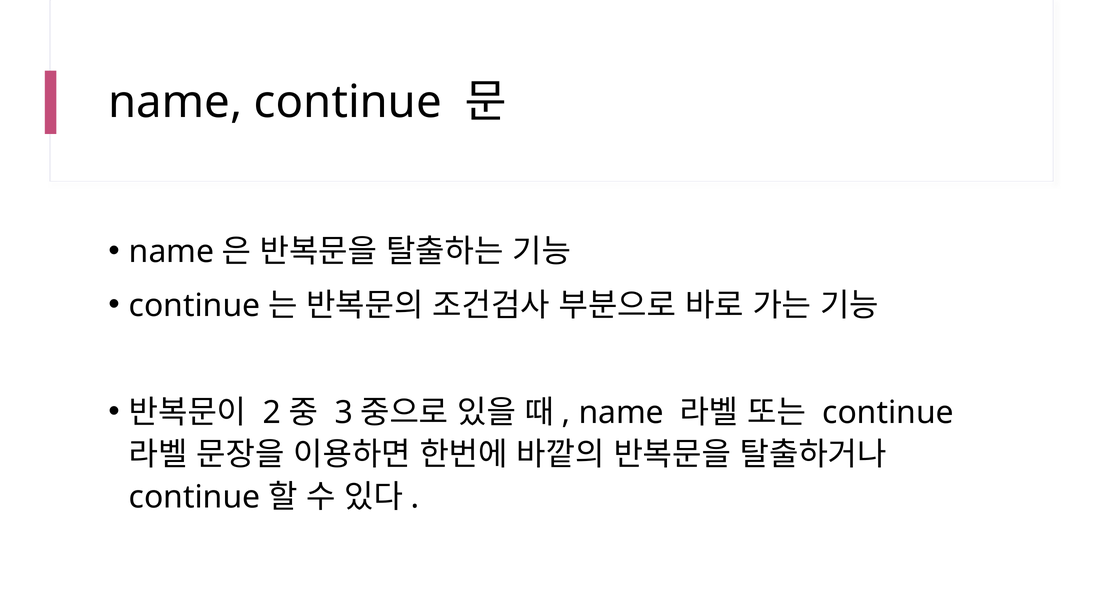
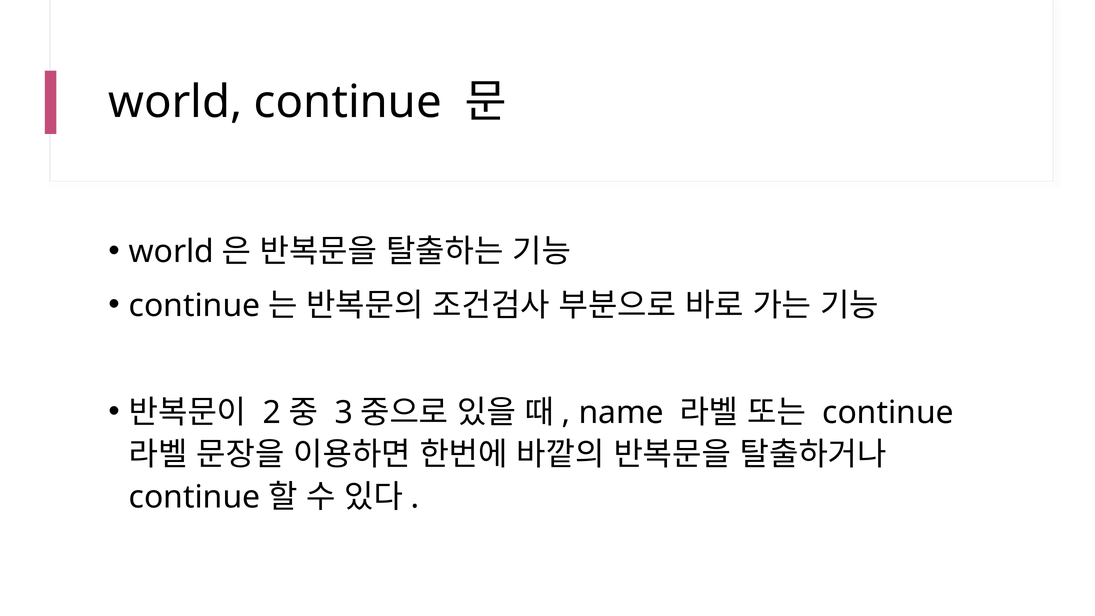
name: name -> world (175, 102)
name: name -> world (171, 252)
